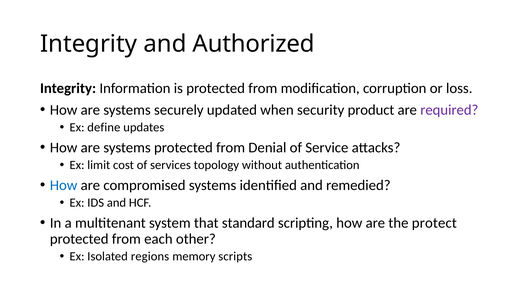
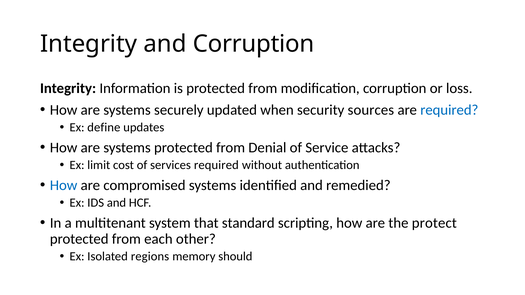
and Authorized: Authorized -> Corruption (254, 44)
product: product -> sources (371, 110)
required colour: purple -> blue (449, 110)
services topology: topology -> required (216, 165)
scripts: scripts -> should (235, 257)
